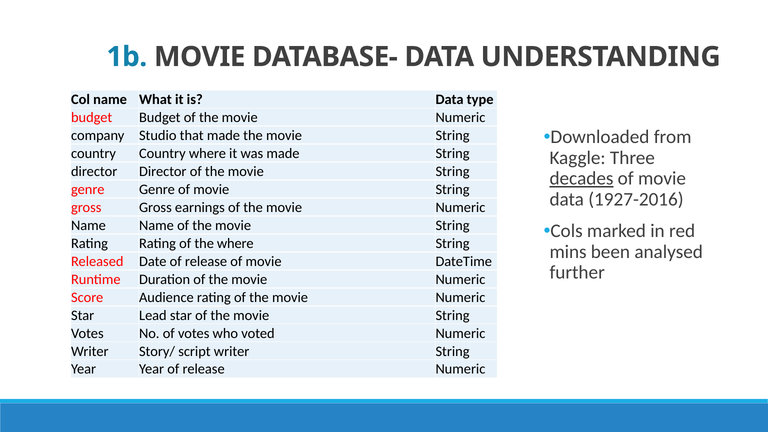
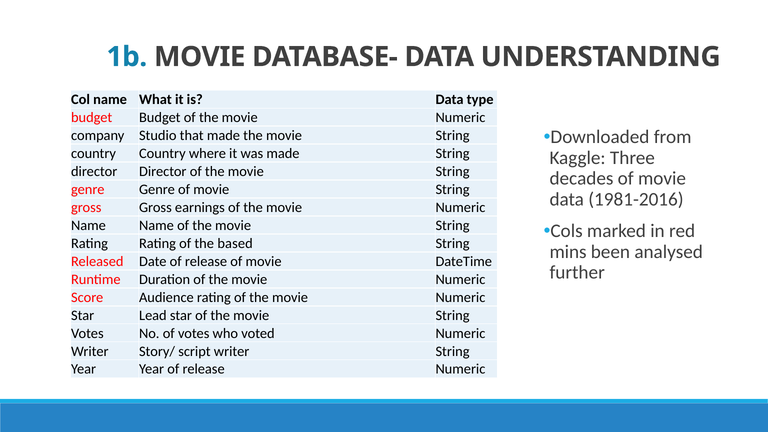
decades underline: present -> none (581, 178)
1927-2016: 1927-2016 -> 1981-2016 (636, 199)
the where: where -> based (235, 243)
